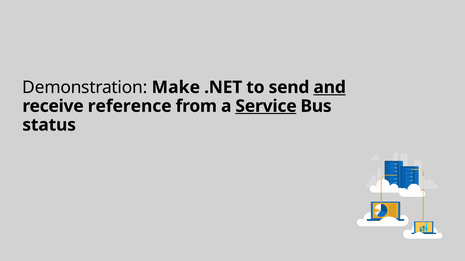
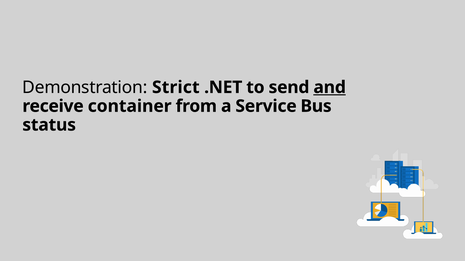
Make: Make -> Strict (176, 87)
reference: reference -> container (130, 106)
Service underline: present -> none (266, 106)
